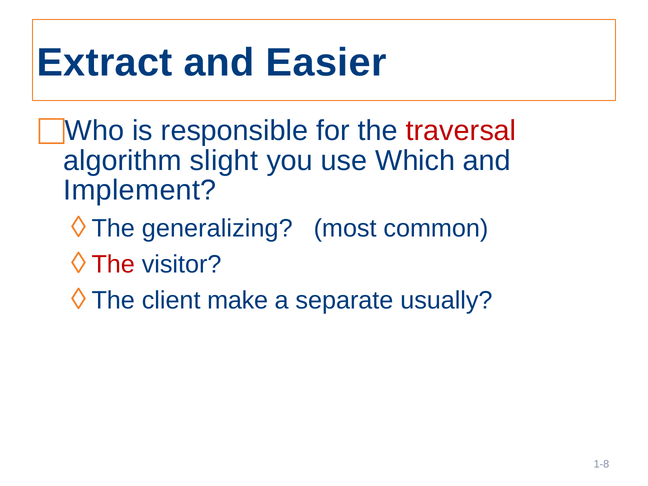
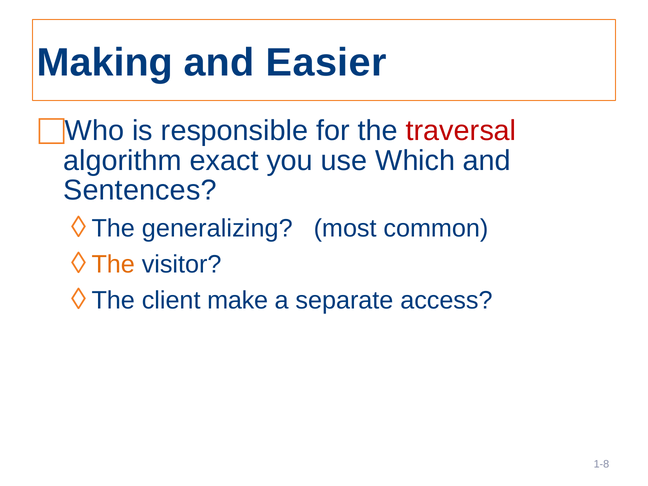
Extract: Extract -> Making (105, 63)
slight: slight -> exact (224, 161)
Implement: Implement -> Sentences (140, 190)
The colour: red -> orange (113, 264)
usually: usually -> access (446, 301)
